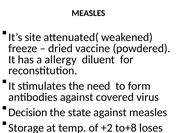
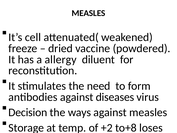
site: site -> cell (33, 37)
covered: covered -> diseases (115, 97)
state: state -> ways (79, 112)
